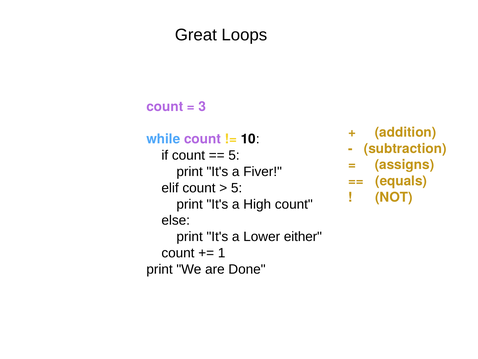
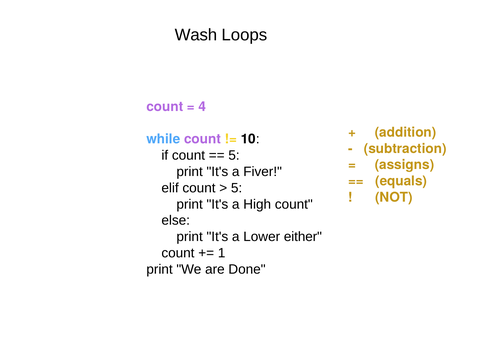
Great: Great -> Wash (196, 35)
3: 3 -> 4 (202, 106)
